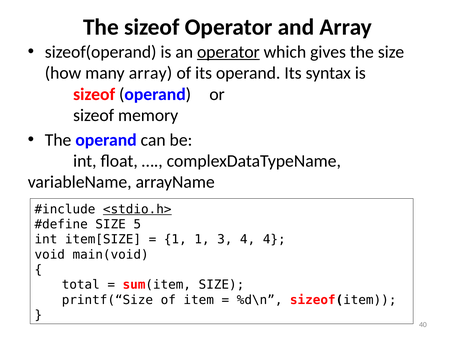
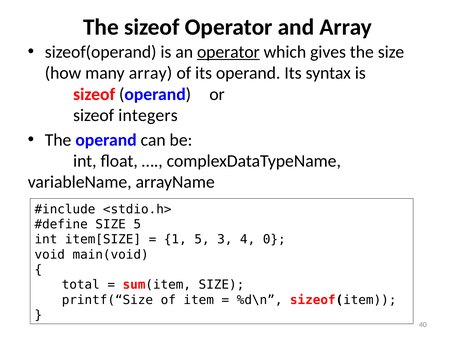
memory: memory -> integers (148, 115)
<stdio.h> underline: present -> none (137, 210)
1 1: 1 -> 5 (202, 240)
4 4: 4 -> 0 (274, 240)
